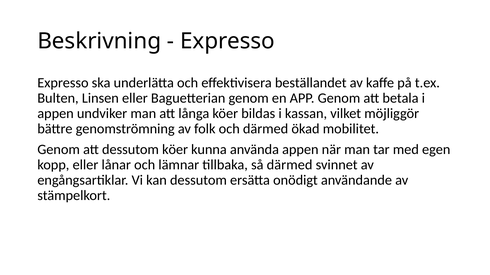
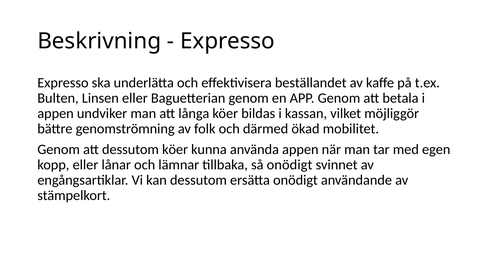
så därmed: därmed -> onödigt (290, 165)
